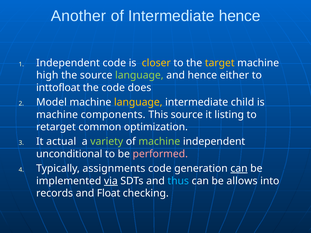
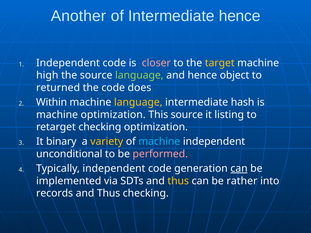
closer colour: yellow -> pink (156, 63)
either: either -> object (235, 75)
inttofloat: inttofloat -> returned (58, 88)
Model: Model -> Within (52, 102)
child: child -> hash (243, 102)
machine components: components -> optimization (113, 115)
retarget common: common -> checking (100, 127)
actual: actual -> binary (61, 142)
variety colour: light green -> yellow (107, 142)
machine colour: light green -> light blue (159, 142)
Typically assignments: assignments -> independent (114, 169)
via underline: present -> none (111, 181)
thus colour: light blue -> yellow (178, 181)
allows: allows -> rather (242, 181)
Float: Float -> Thus (109, 194)
